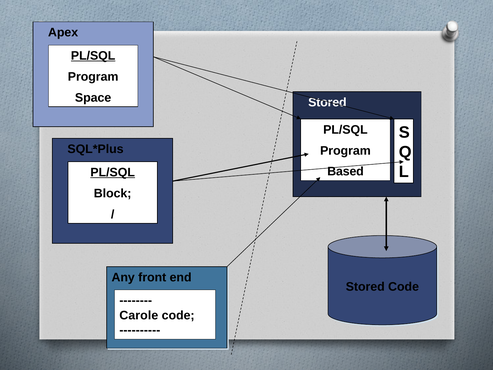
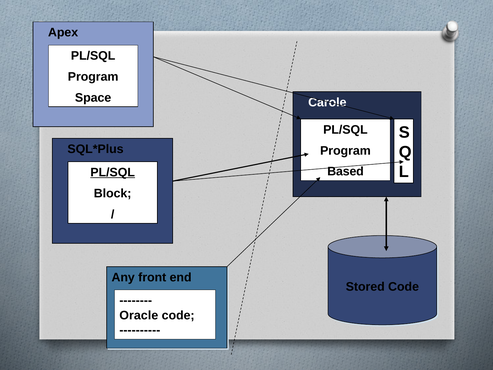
PL/SQL underline: present -> none (93, 56)
Stored: Stored -> Carole (327, 102)
Carole: Carole -> Oracle (139, 315)
